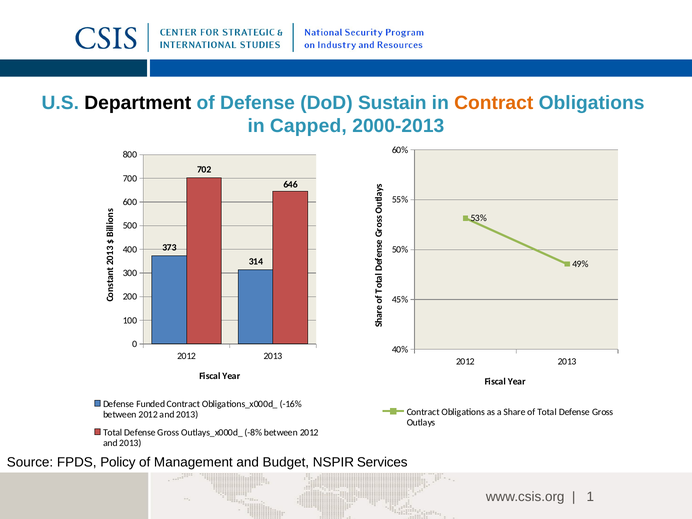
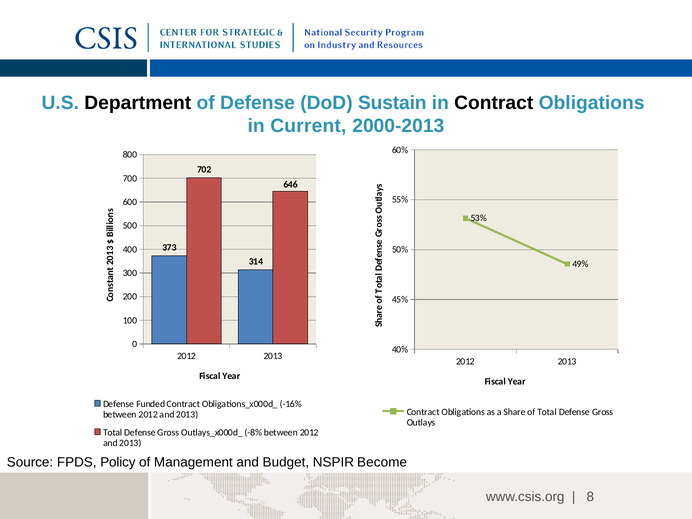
Contract colour: orange -> black (494, 103)
Capped: Capped -> Current (308, 126)
Services: Services -> Become (382, 462)
1: 1 -> 8 (590, 497)
